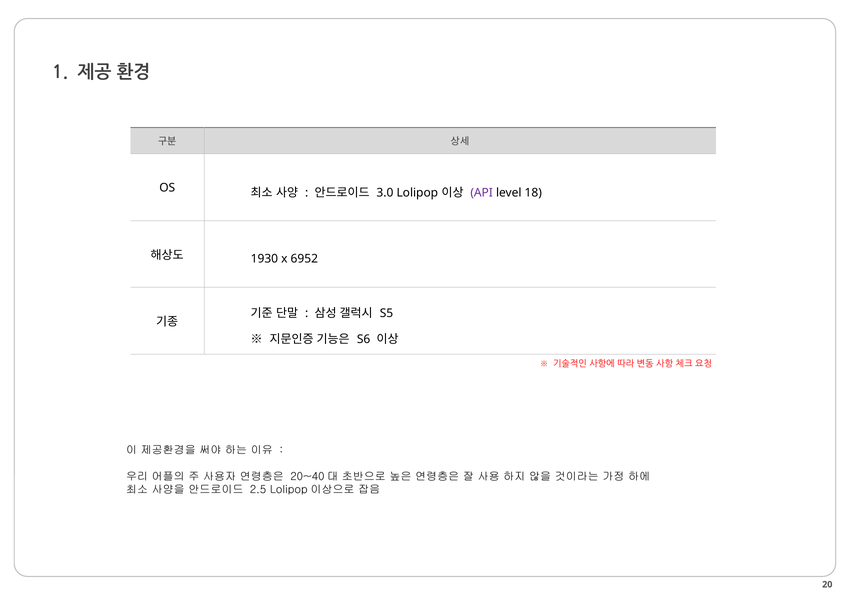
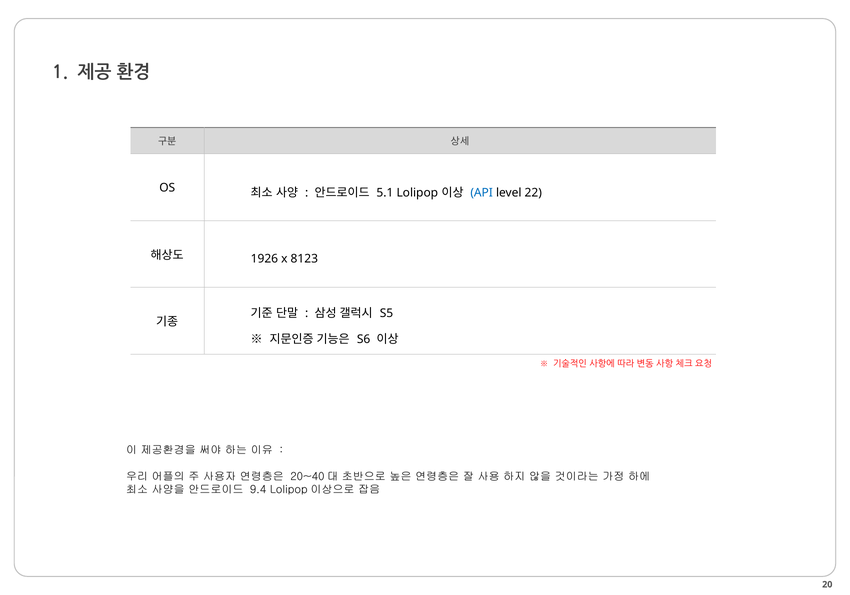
3.0: 3.0 -> 5.1 (385, 193)
API colour: purple -> blue (482, 193)
18: 18 -> 22 (533, 193)
1930: 1930 -> 1926 (264, 259)
6952: 6952 -> 8123 (304, 259)
2.5: 2.5 -> 9.4 (258, 490)
